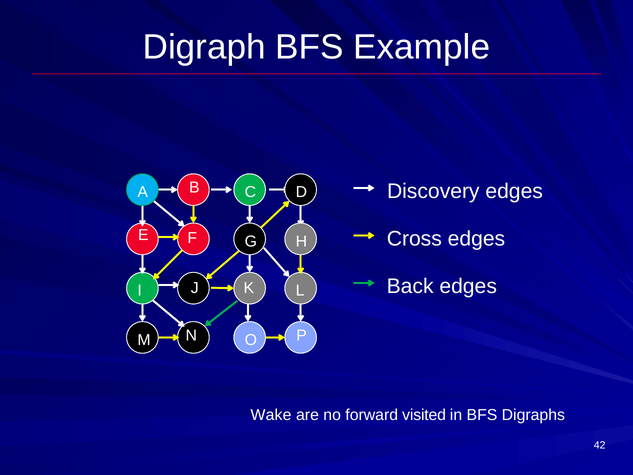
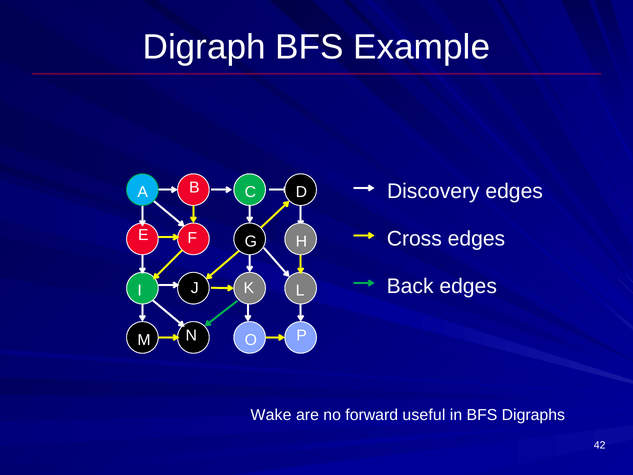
visited: visited -> useful (424, 415)
